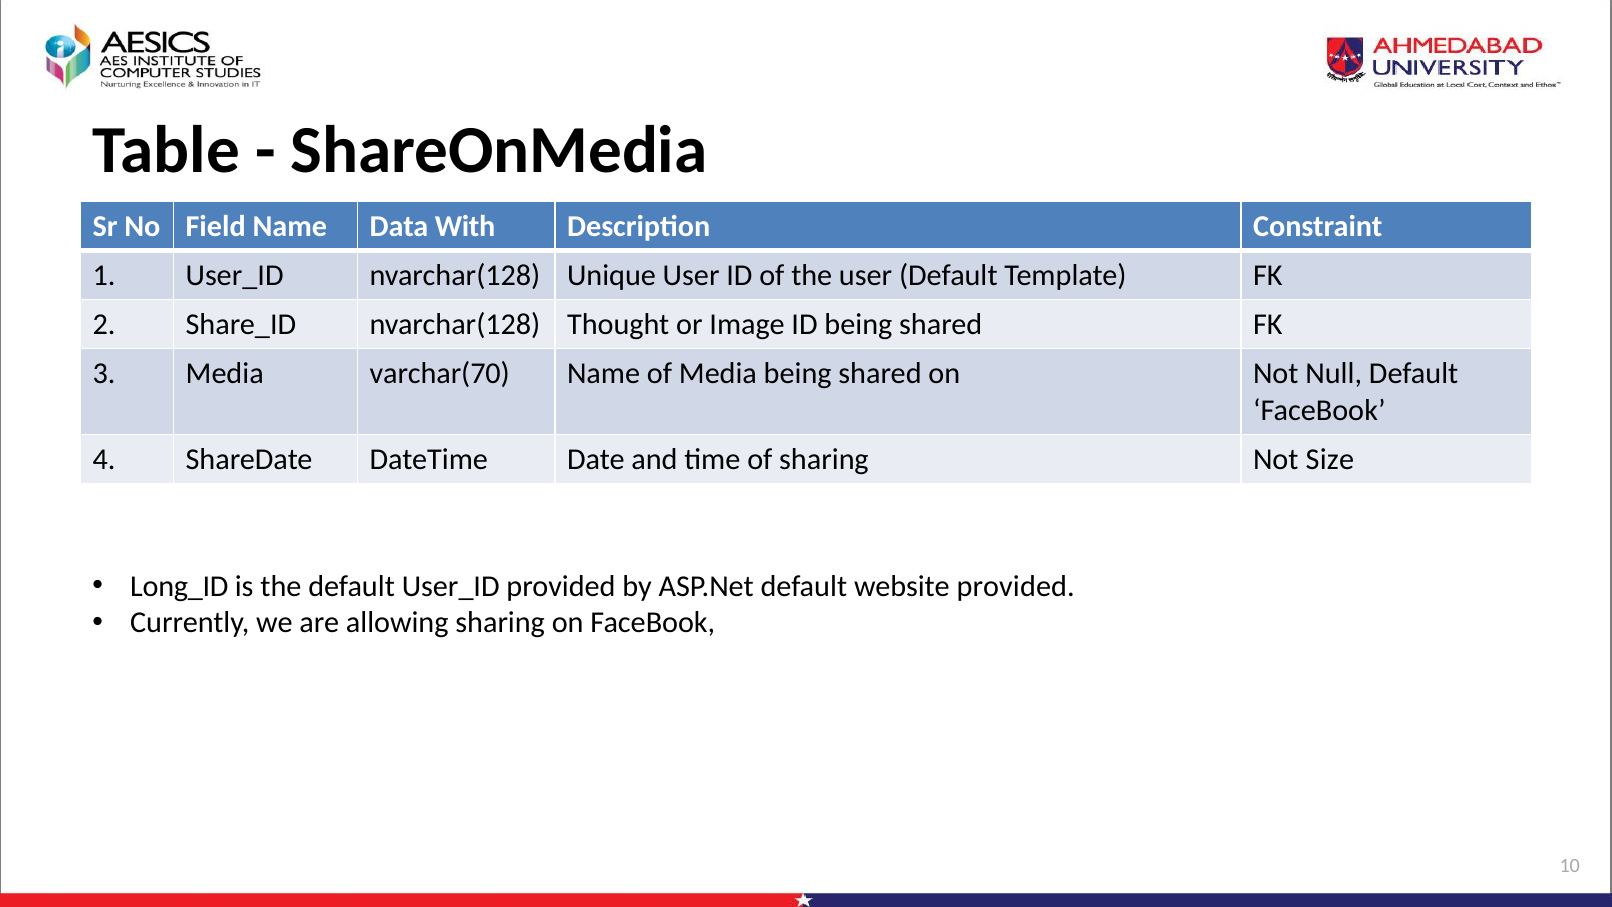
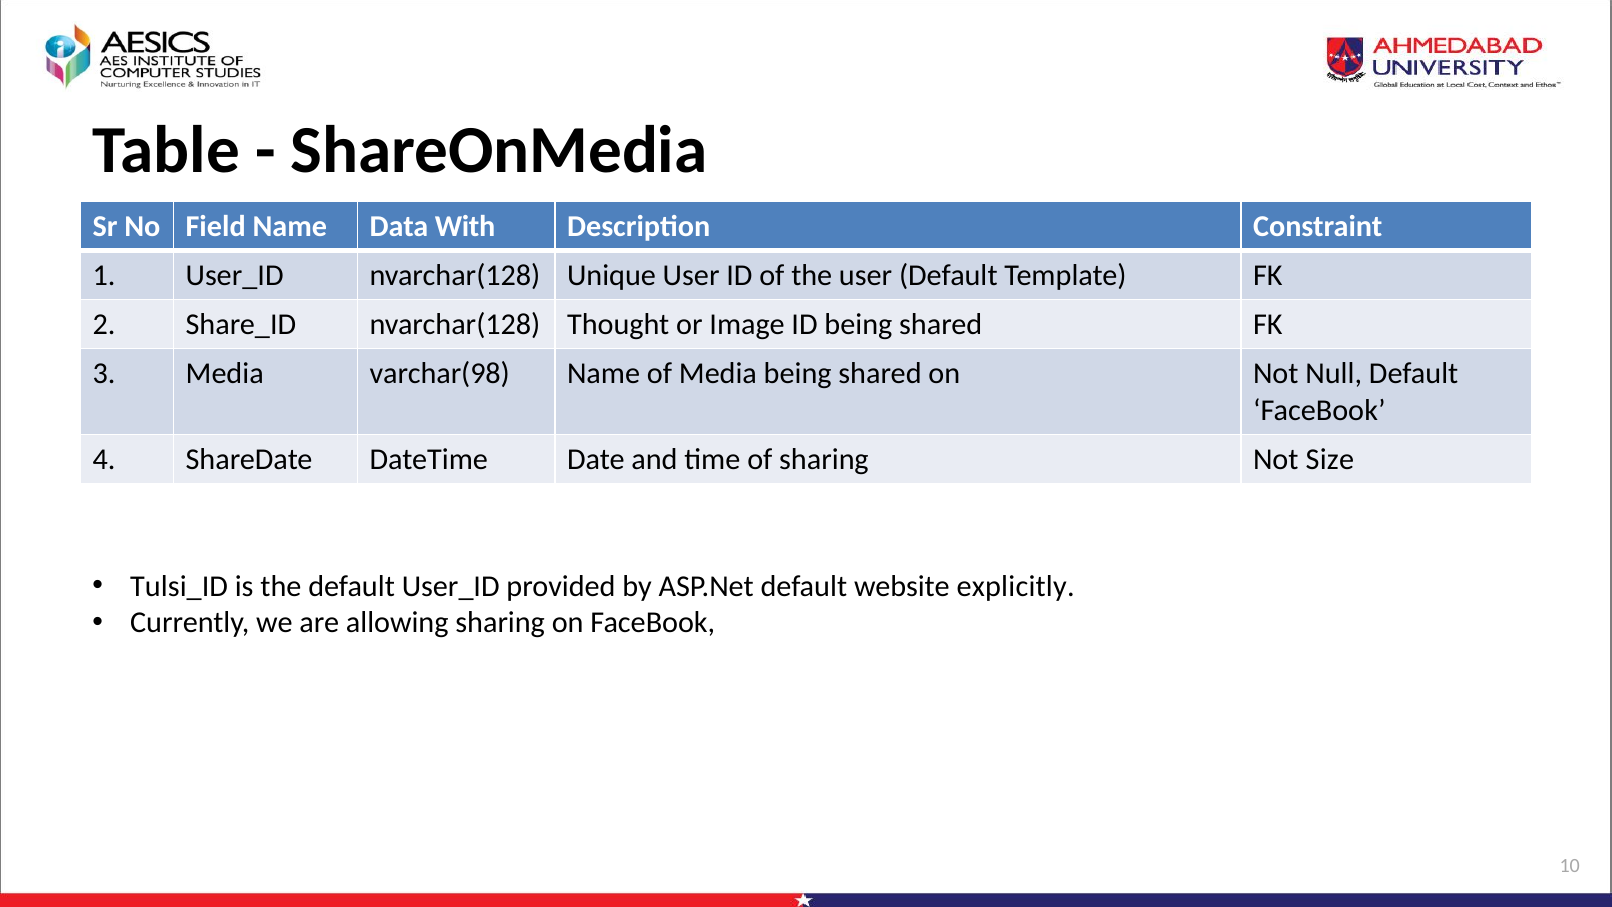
varchar(70: varchar(70 -> varchar(98 (440, 373)
Long_ID: Long_ID -> Tulsi_ID (179, 586)
website provided: provided -> explicitly (1016, 586)
